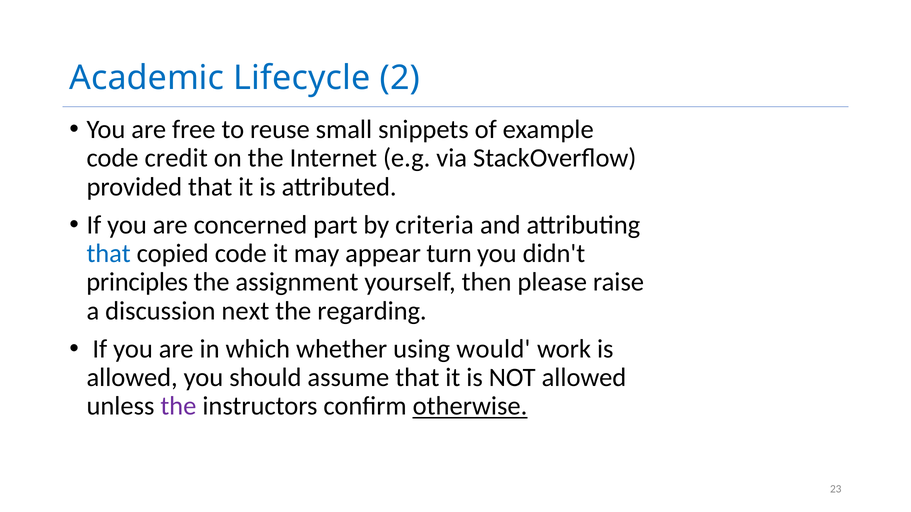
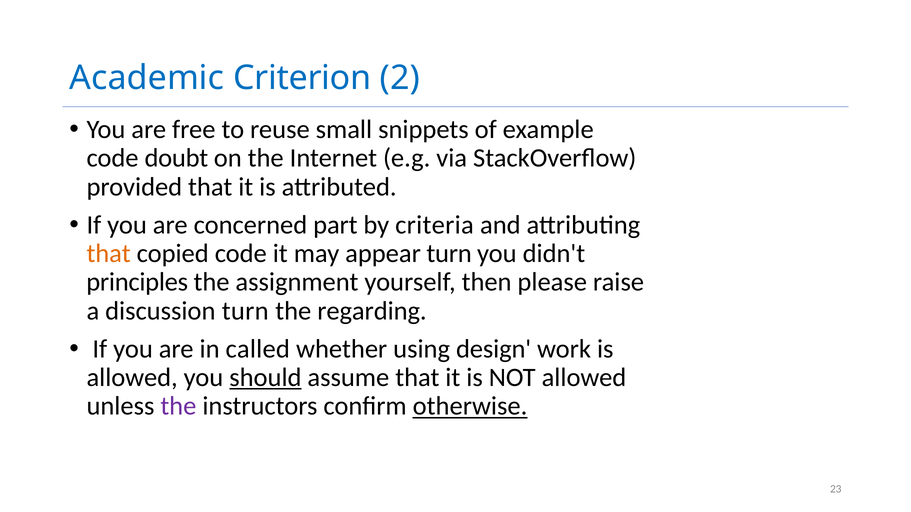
Lifecycle: Lifecycle -> Criterion (302, 78)
credit: credit -> doubt (176, 158)
that colour: blue -> orange (109, 254)
discussion next: next -> turn (245, 311)
which: which -> called (258, 349)
would: would -> design (494, 349)
should underline: none -> present (265, 378)
